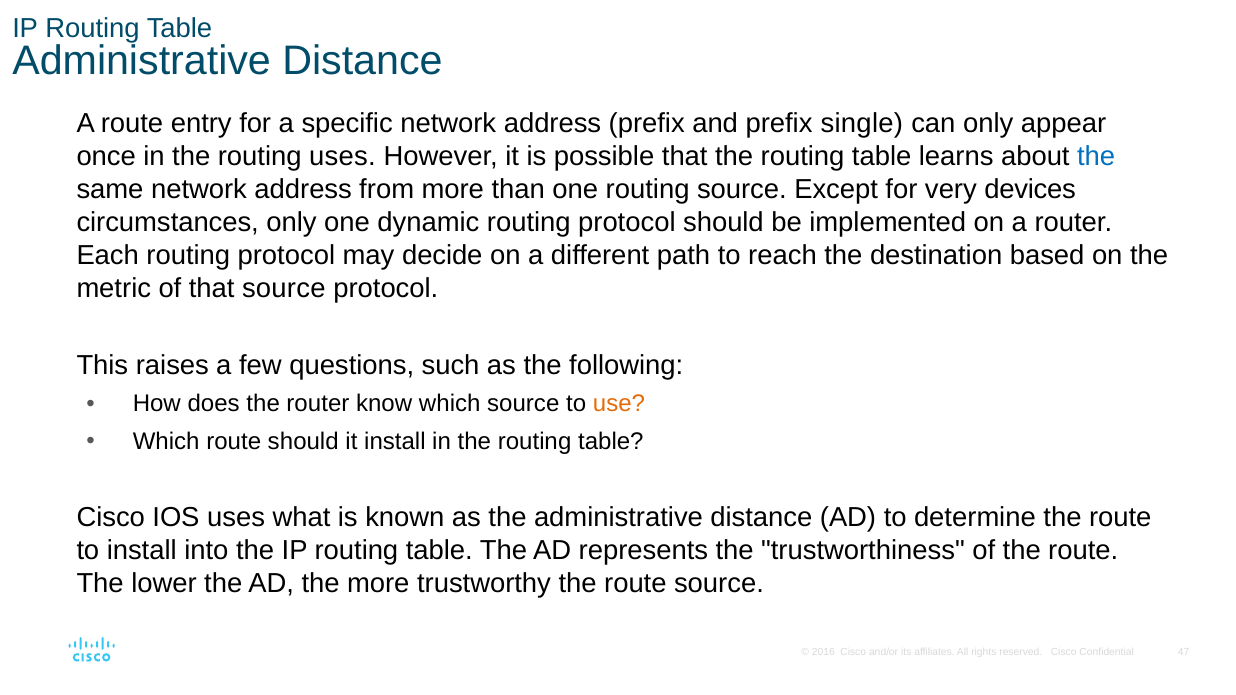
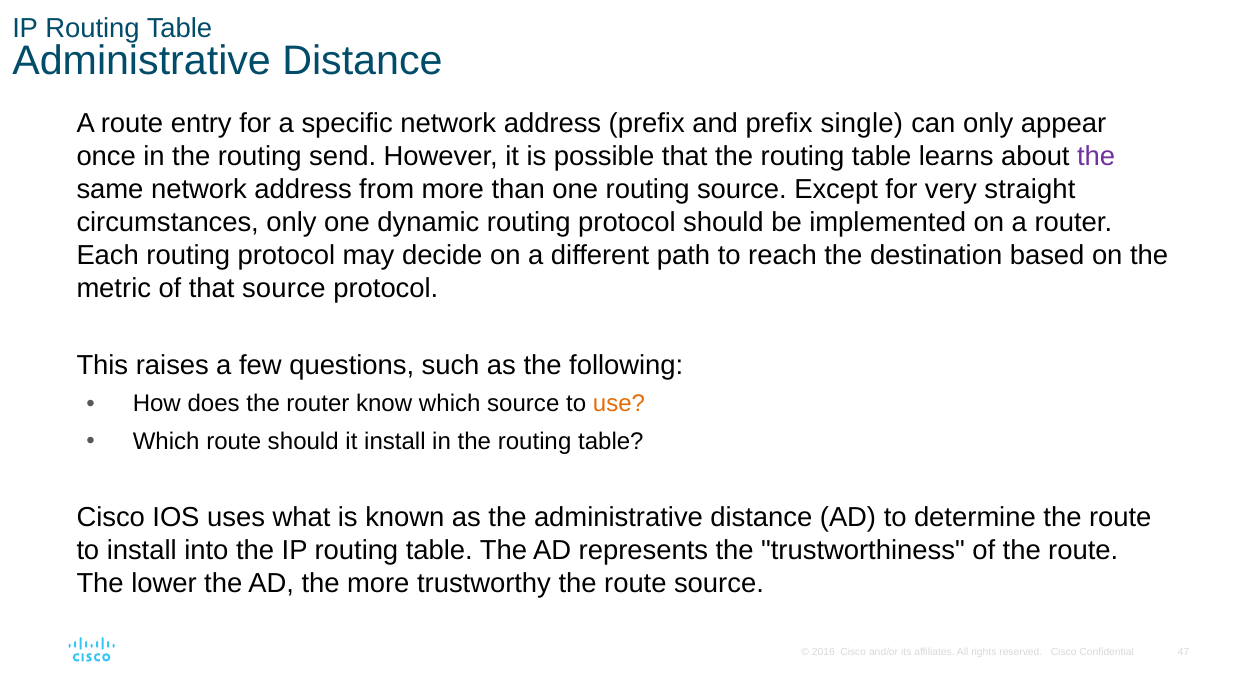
routing uses: uses -> send (343, 156)
the colour: blue -> purple (1096, 156)
devices: devices -> straight (1030, 189)
